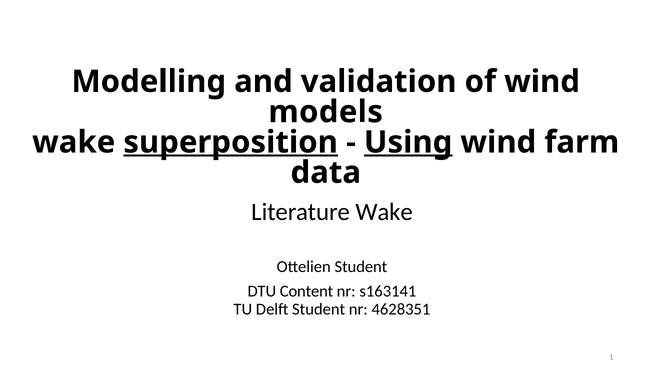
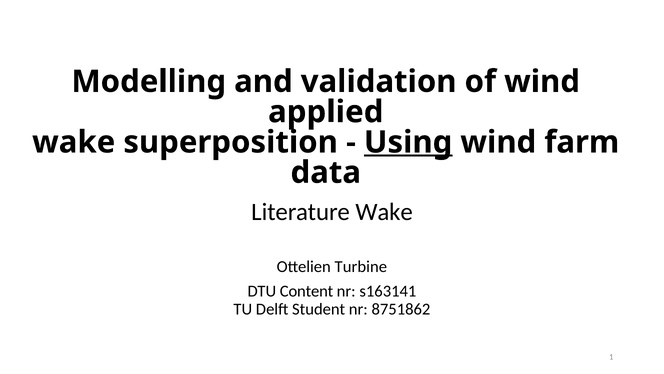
models: models -> applied (326, 112)
superposition underline: present -> none (231, 142)
Ottelien Student: Student -> Turbine (361, 266)
4628351: 4628351 -> 8751862 (401, 309)
